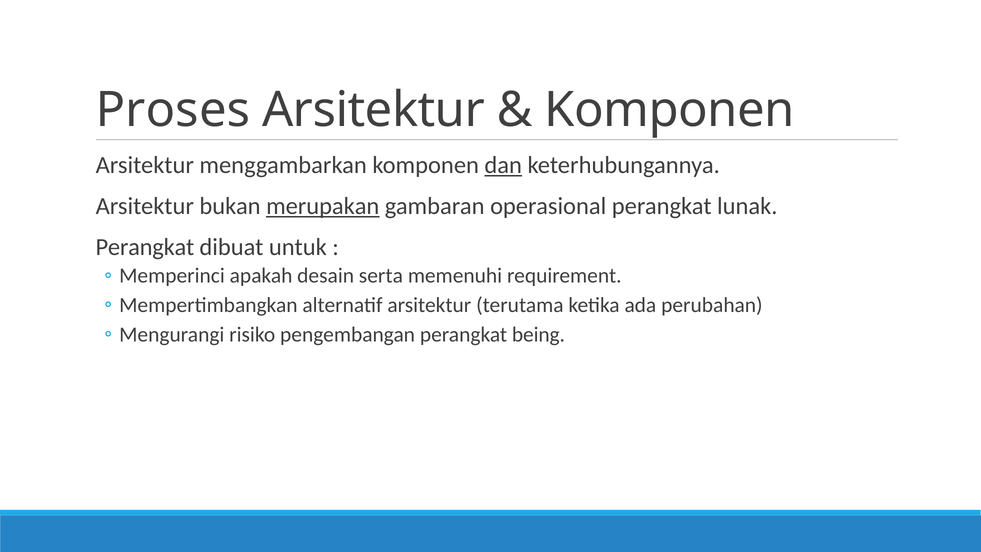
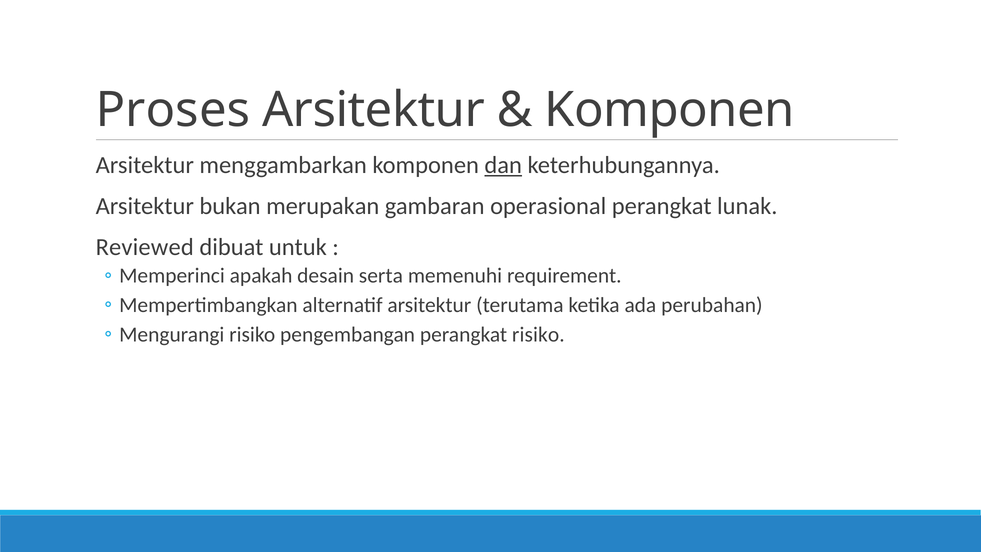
merupakan underline: present -> none (323, 206)
Perangkat: Perangkat -> Reviewed (145, 247)
perangkat being: being -> risiko (538, 334)
